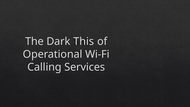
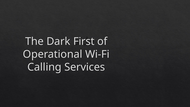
This: This -> First (84, 41)
